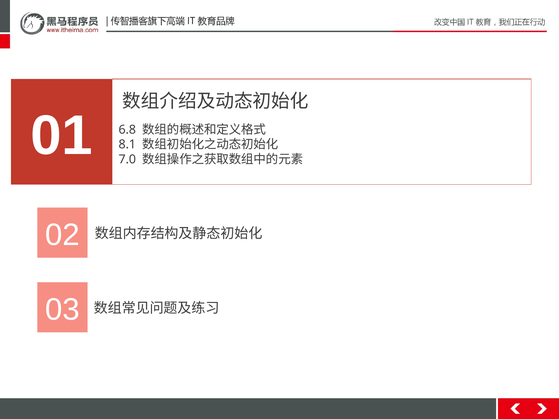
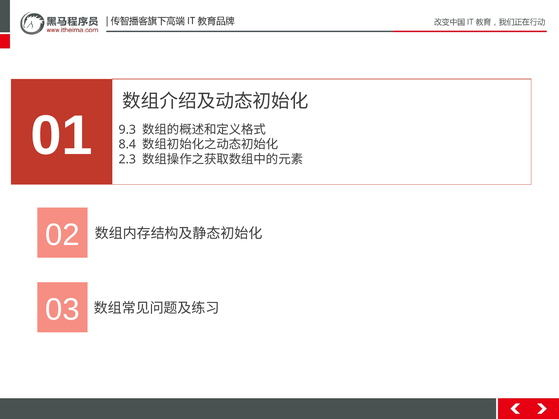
6.8: 6.8 -> 9.3 (127, 130)
8.1: 8.1 -> 8.4 (127, 145)
7.0: 7.0 -> 2.3 (127, 159)
